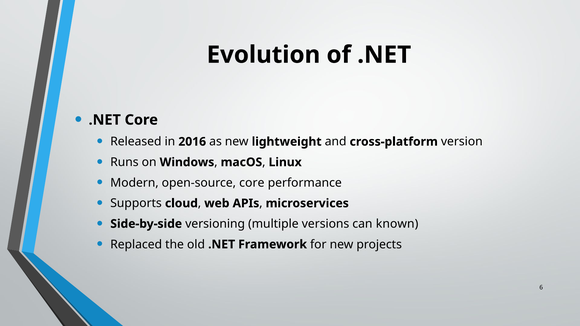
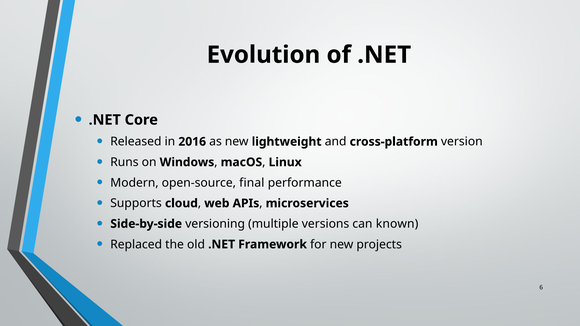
open-source core: core -> final (252, 183)
